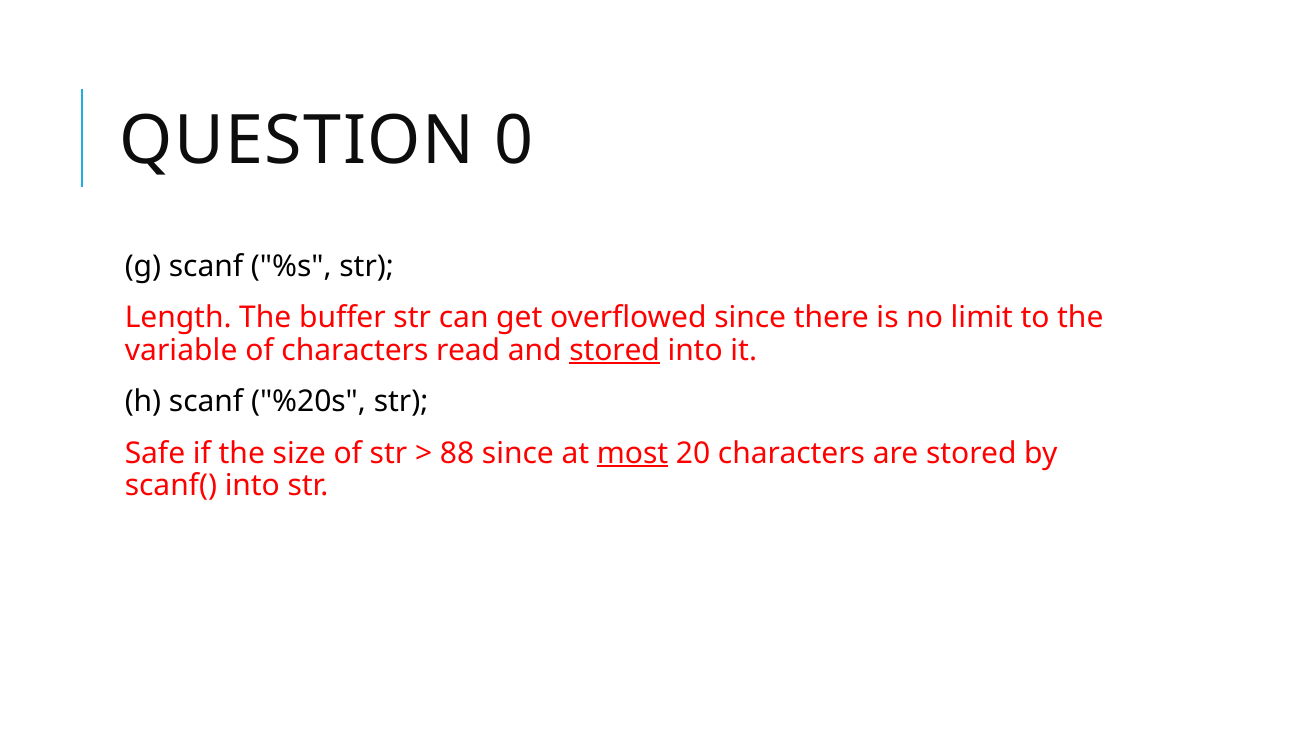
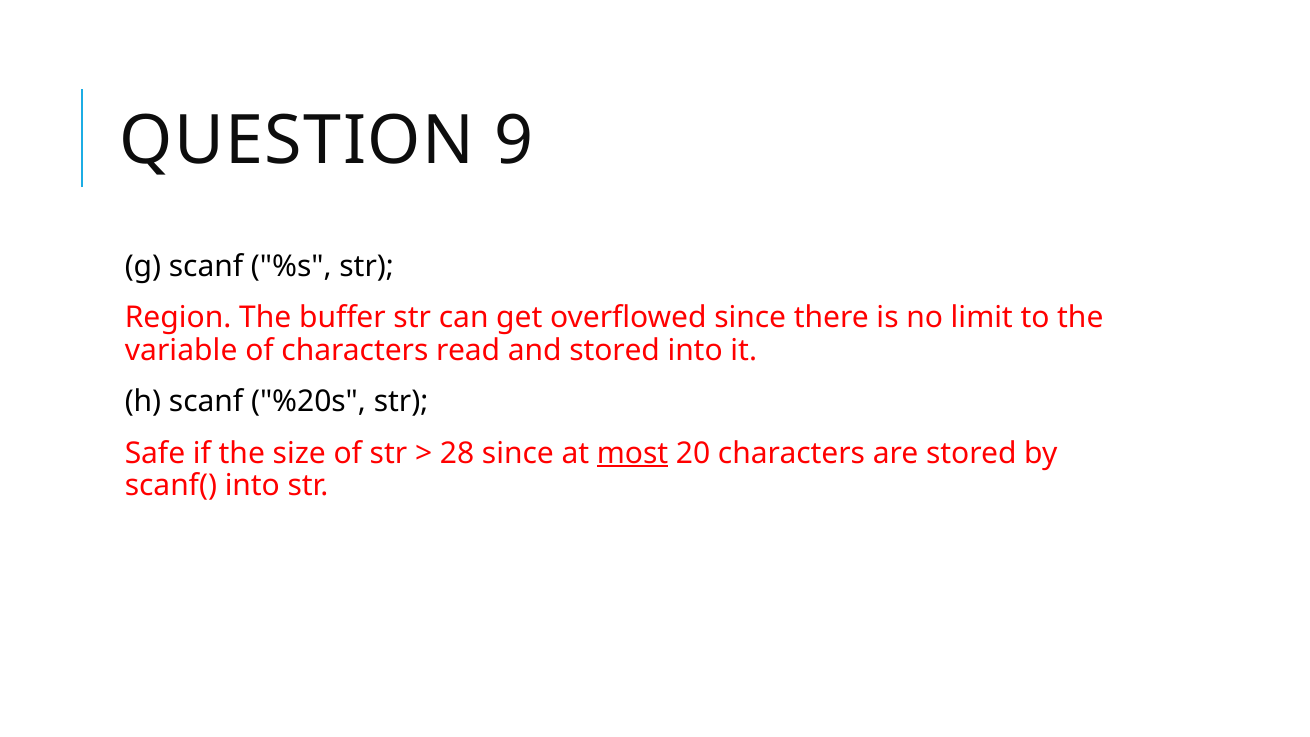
0: 0 -> 9 (514, 141)
Length: Length -> Region (178, 318)
stored underline: present -> none (615, 350)
88: 88 -> 28 (457, 453)
